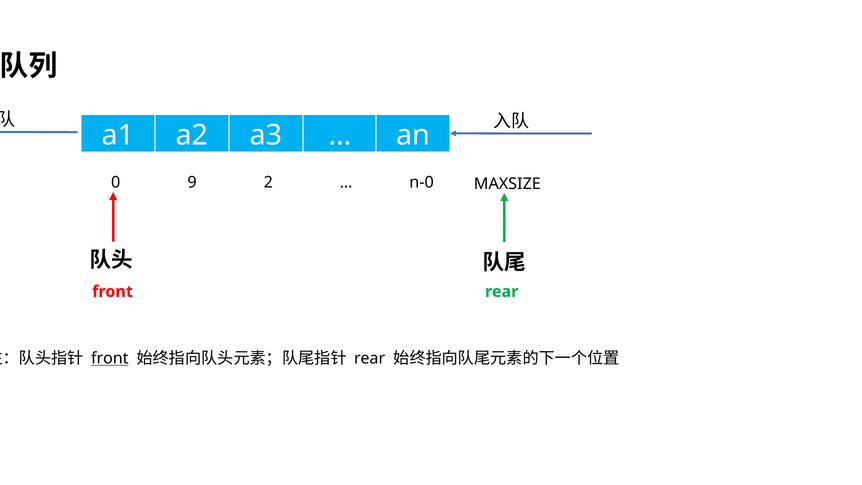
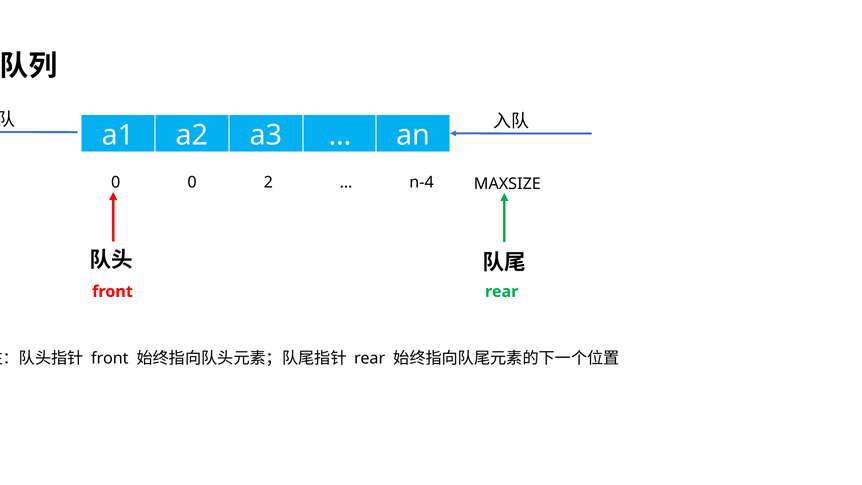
0 9: 9 -> 0 (192, 182)
n-0: n-0 -> n-4 (422, 182)
front underline: present -> none (110, 358)
